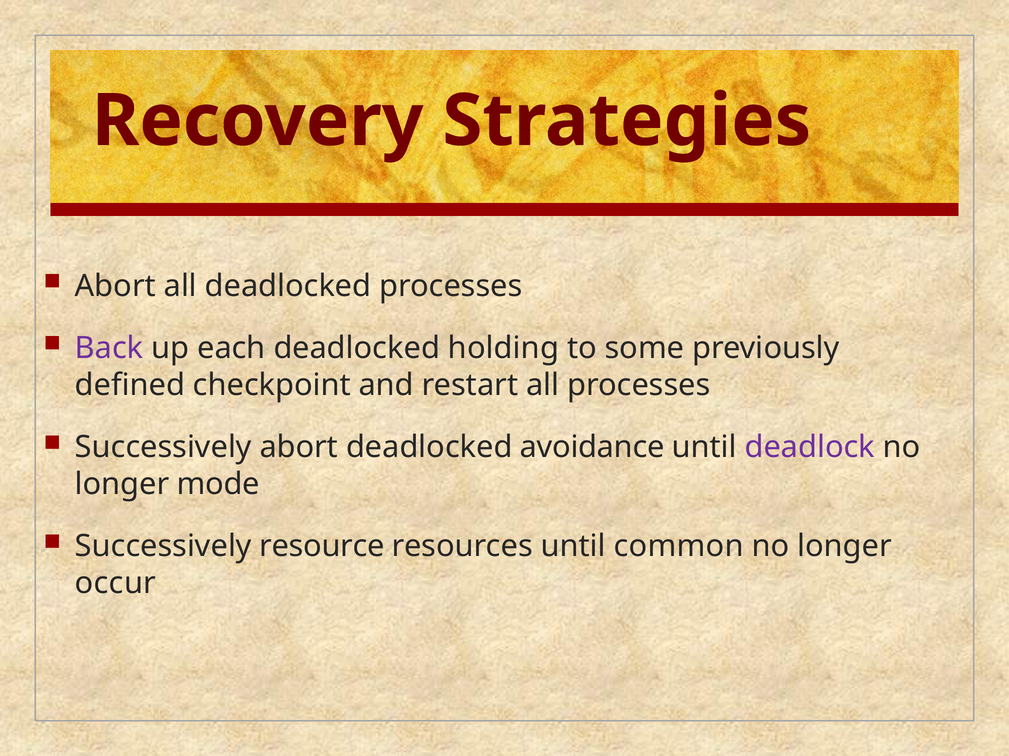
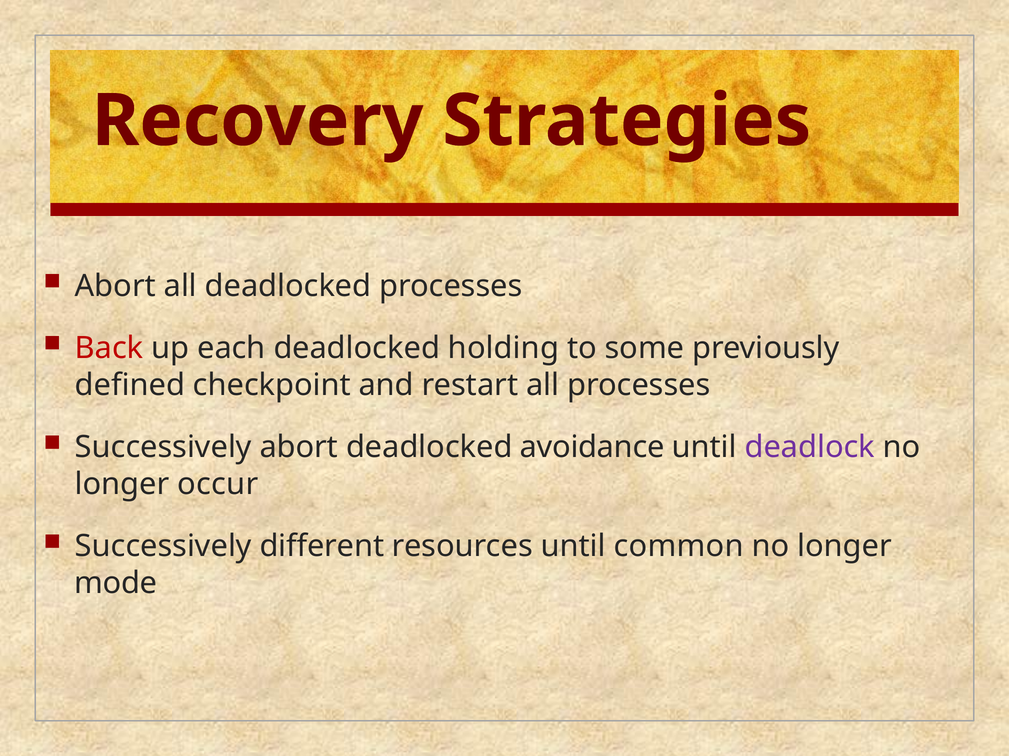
Back colour: purple -> red (109, 348)
mode: mode -> occur (218, 485)
resource: resource -> different (322, 547)
occur: occur -> mode (116, 584)
